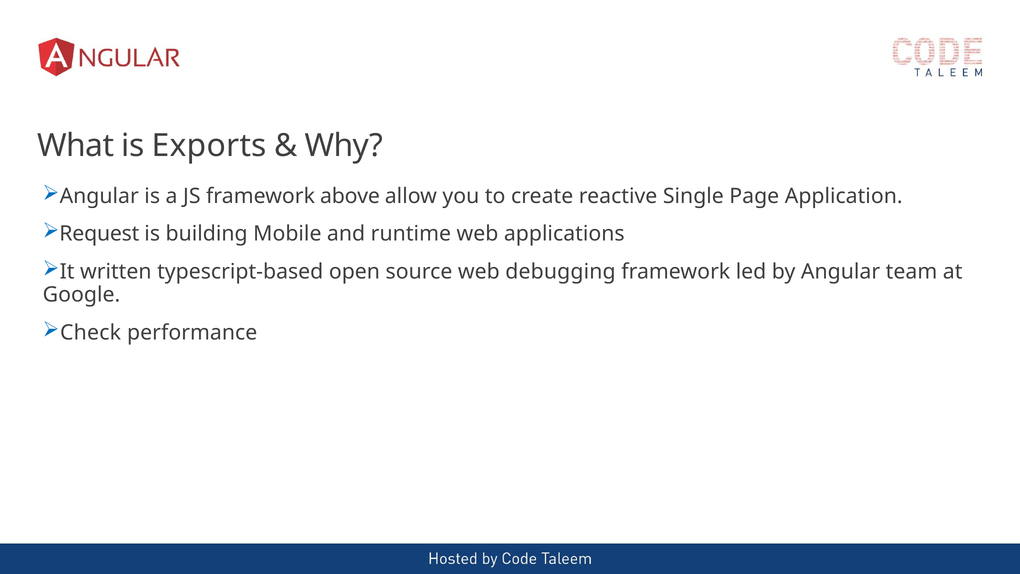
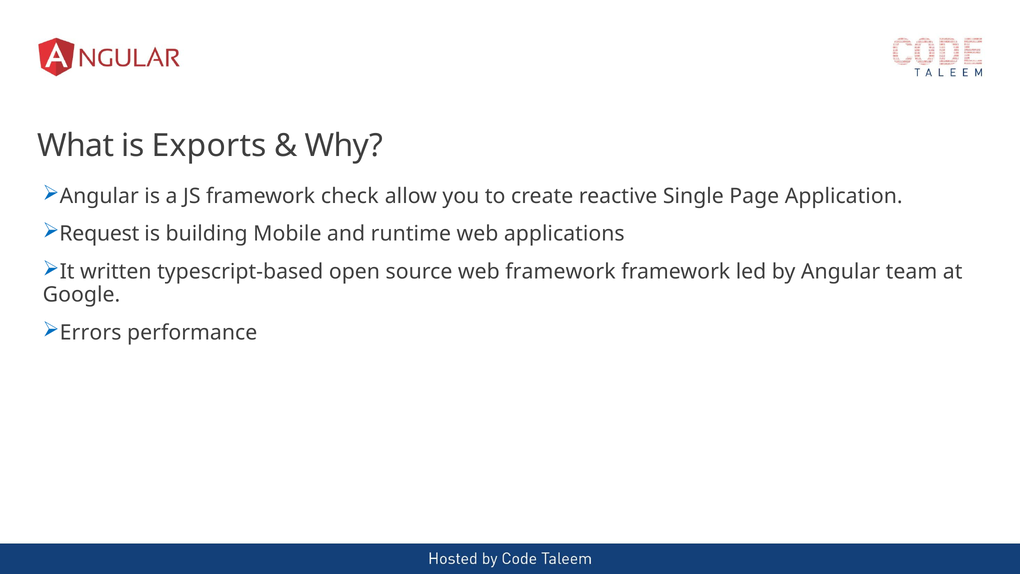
above: above -> check (350, 196)
web debugging: debugging -> framework (560, 272)
Check: Check -> Errors (91, 333)
